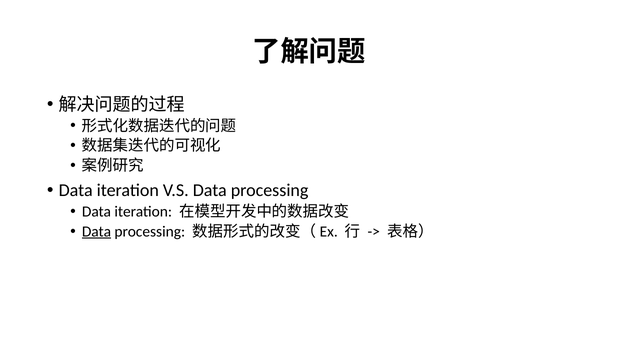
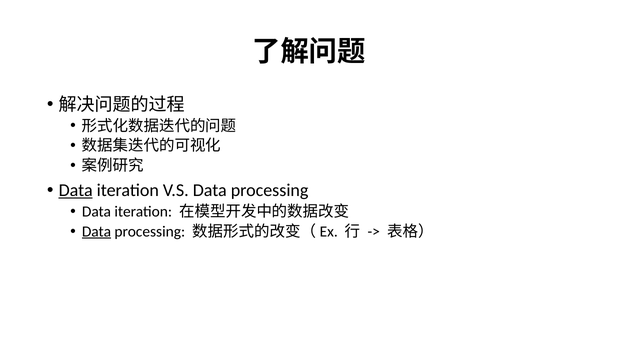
Data underline: none -> present (76, 190)
